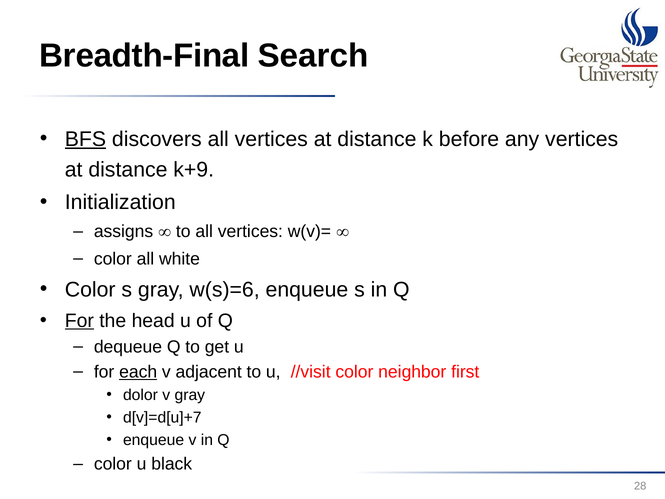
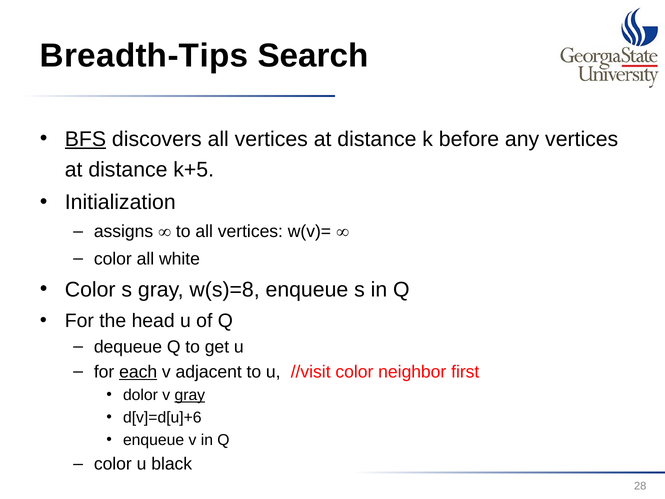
Breadth-Final: Breadth-Final -> Breadth-Tips (144, 56)
k+9: k+9 -> k+5 (194, 170)
w(s)=6: w(s)=6 -> w(s)=8 (225, 290)
For underline: present -> none (79, 321)
gray underline: none -> present (190, 395)
d[v]=d[u]+7: d[v]=d[u]+7 -> d[v]=d[u]+6 (162, 417)
